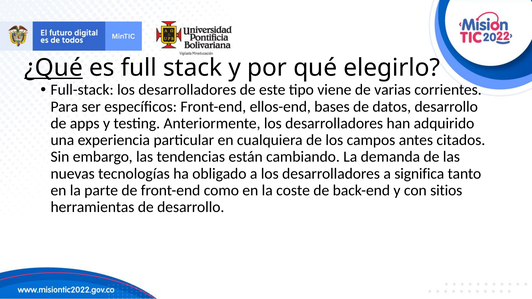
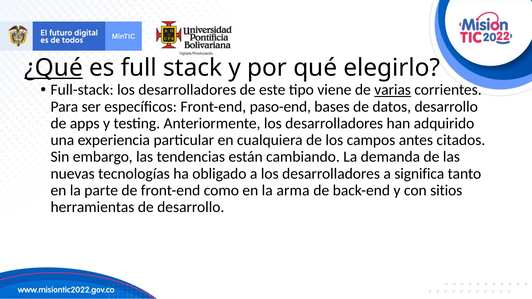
varias underline: none -> present (393, 90)
ellos-end: ellos-end -> paso-end (280, 107)
coste: coste -> arma (293, 191)
